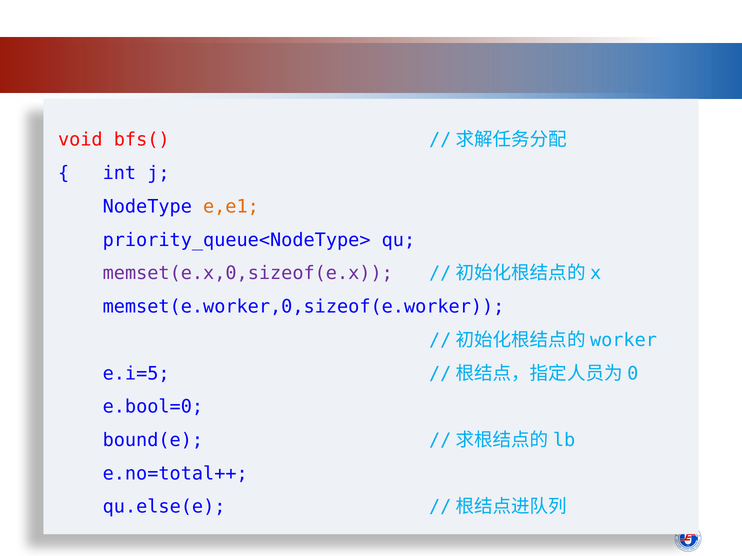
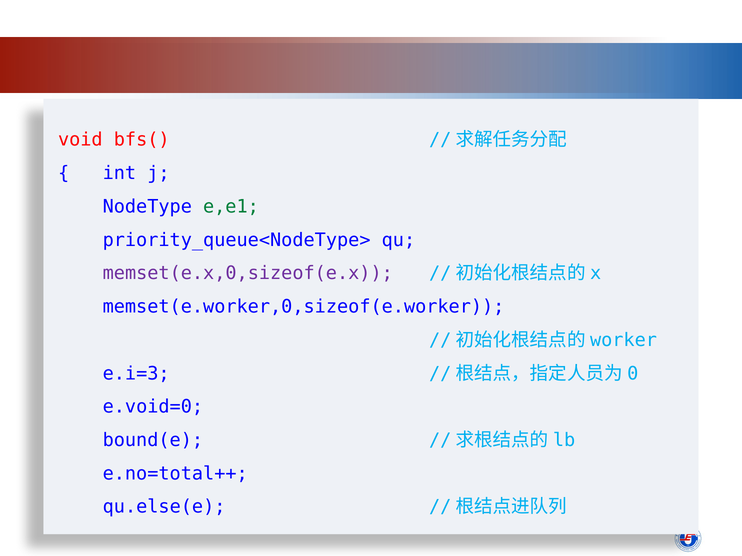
e,e1 colour: orange -> green (231, 207)
e.i=5: e.i=5 -> e.i=3 (136, 374)
e.bool=0: e.bool=0 -> e.void=0 (153, 407)
